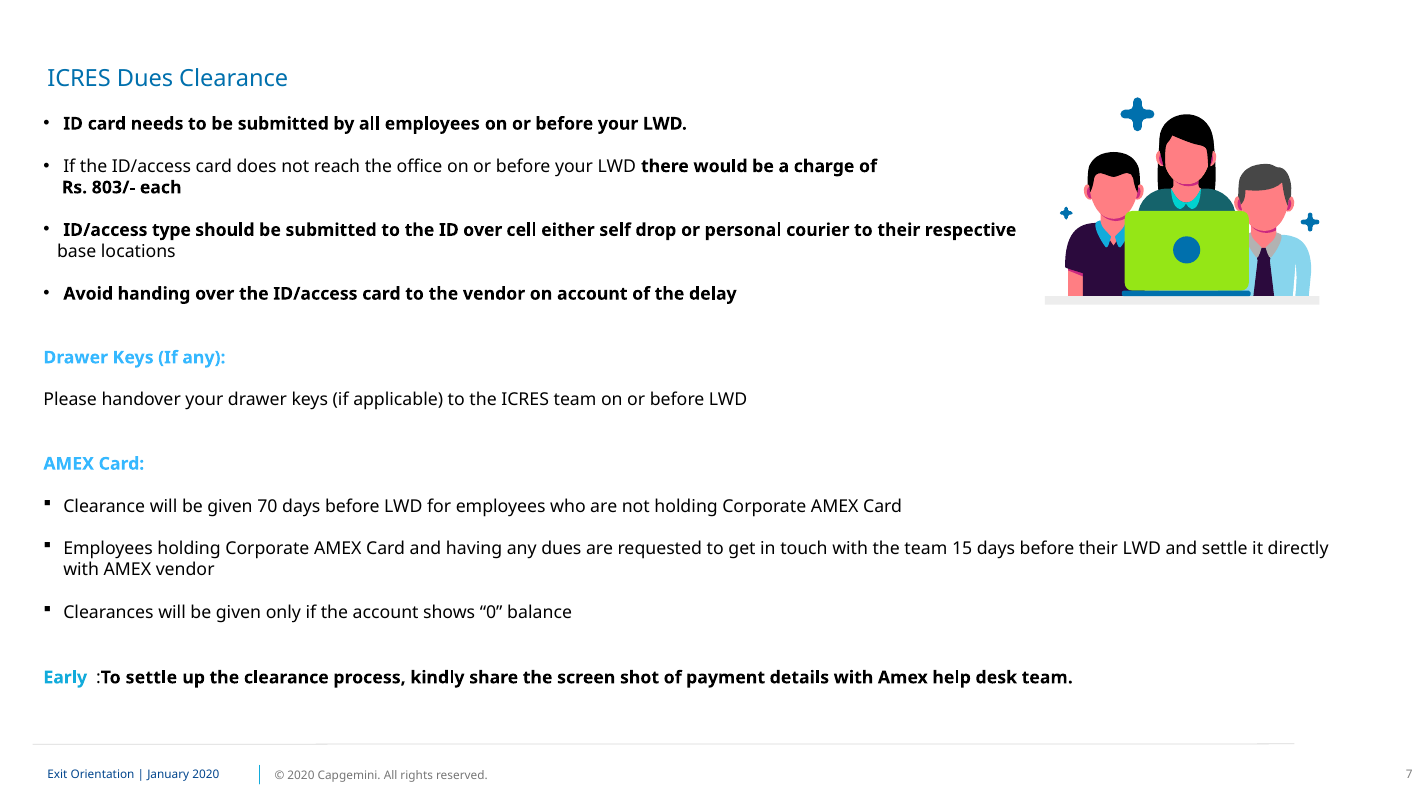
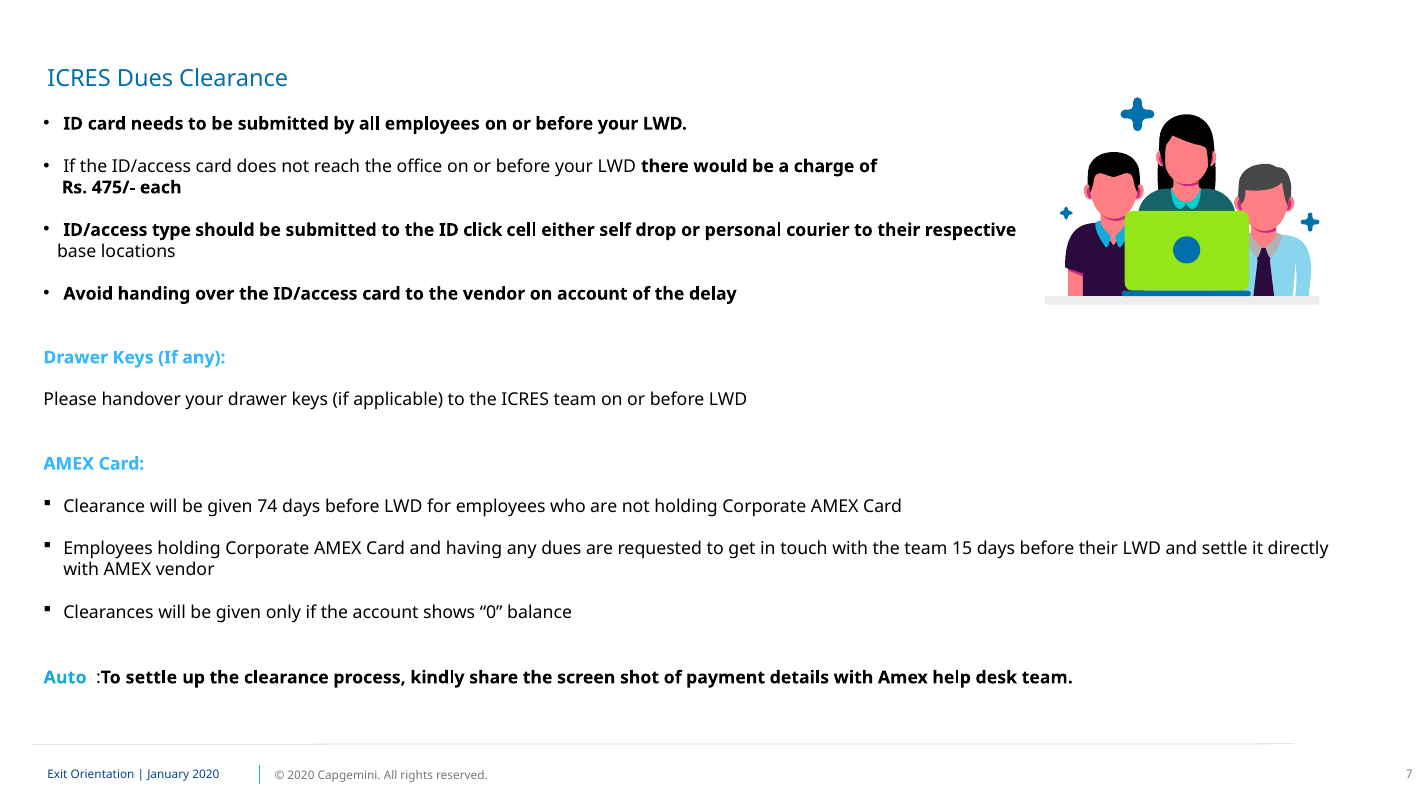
803/-: 803/- -> 475/- (113, 188)
ID over: over -> click (483, 230)
70: 70 -> 74 (267, 506)
Early: Early -> Auto (65, 678)
